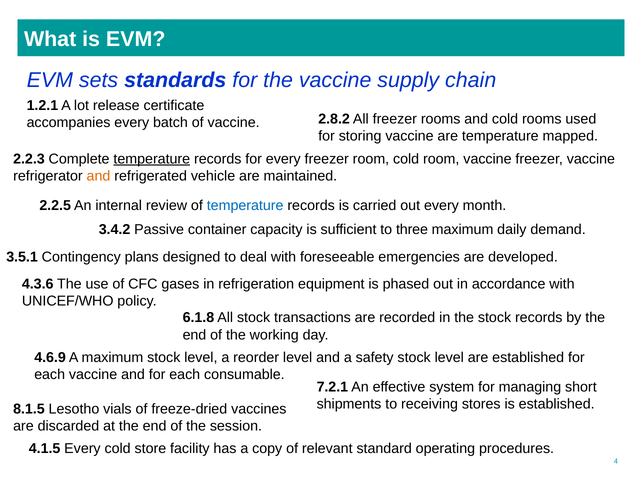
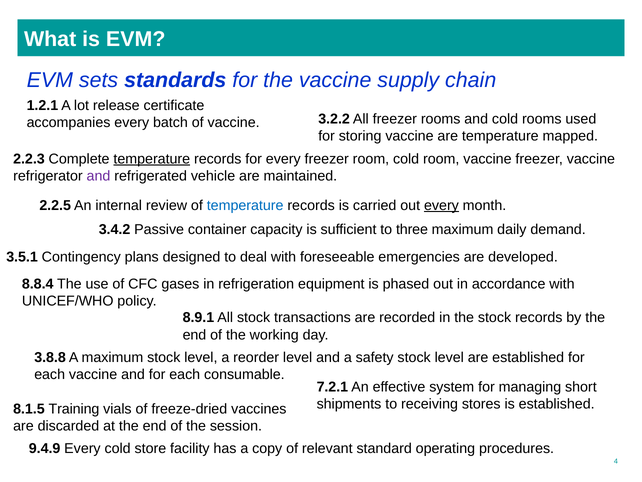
2.8.2: 2.8.2 -> 3.2.2 (334, 119)
and colour: orange -> purple (99, 176)
every underline: none -> present (441, 205)
4.3.6: 4.3.6 -> 8.8.4 (38, 284)
6.1.8: 6.1.8 -> 8.9.1 (198, 317)
4.6.9: 4.6.9 -> 3.8.8 (50, 357)
Lesotho: Lesotho -> Training (74, 408)
4.1.5: 4.1.5 -> 9.4.9 (45, 448)
